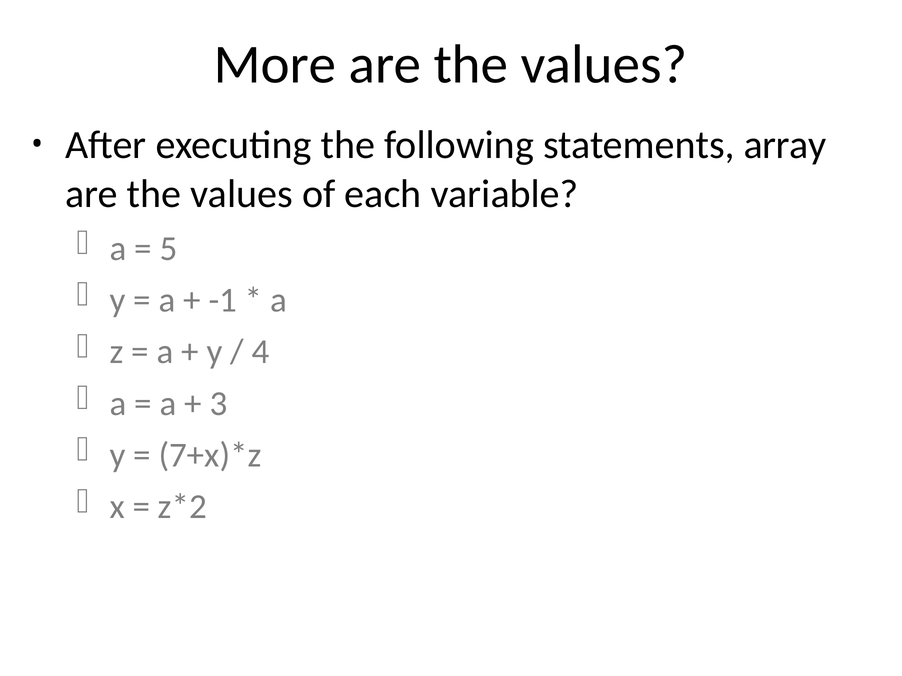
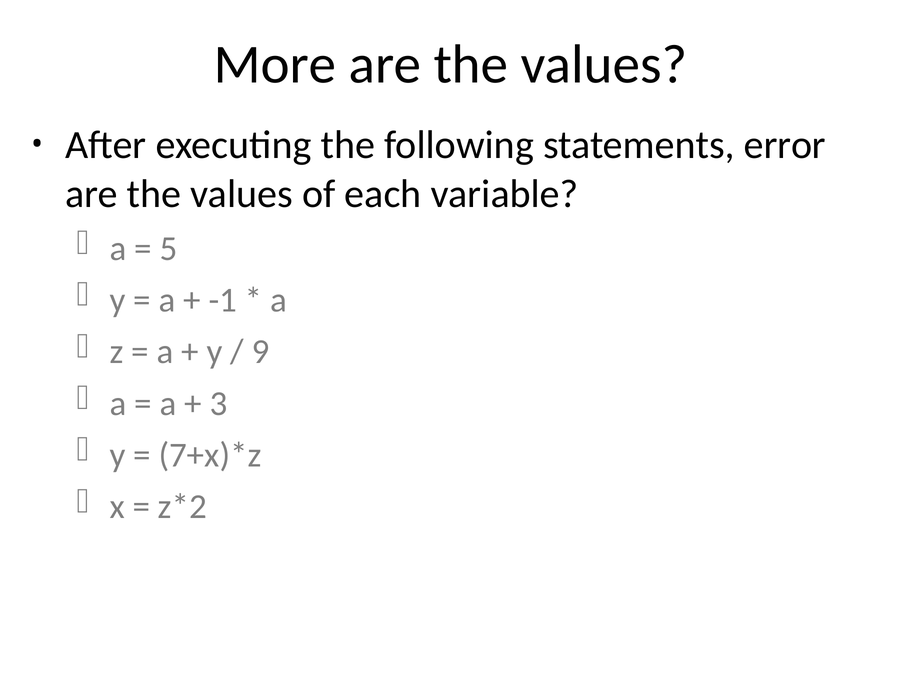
array: array -> error (785, 145)
4: 4 -> 9 (261, 352)
